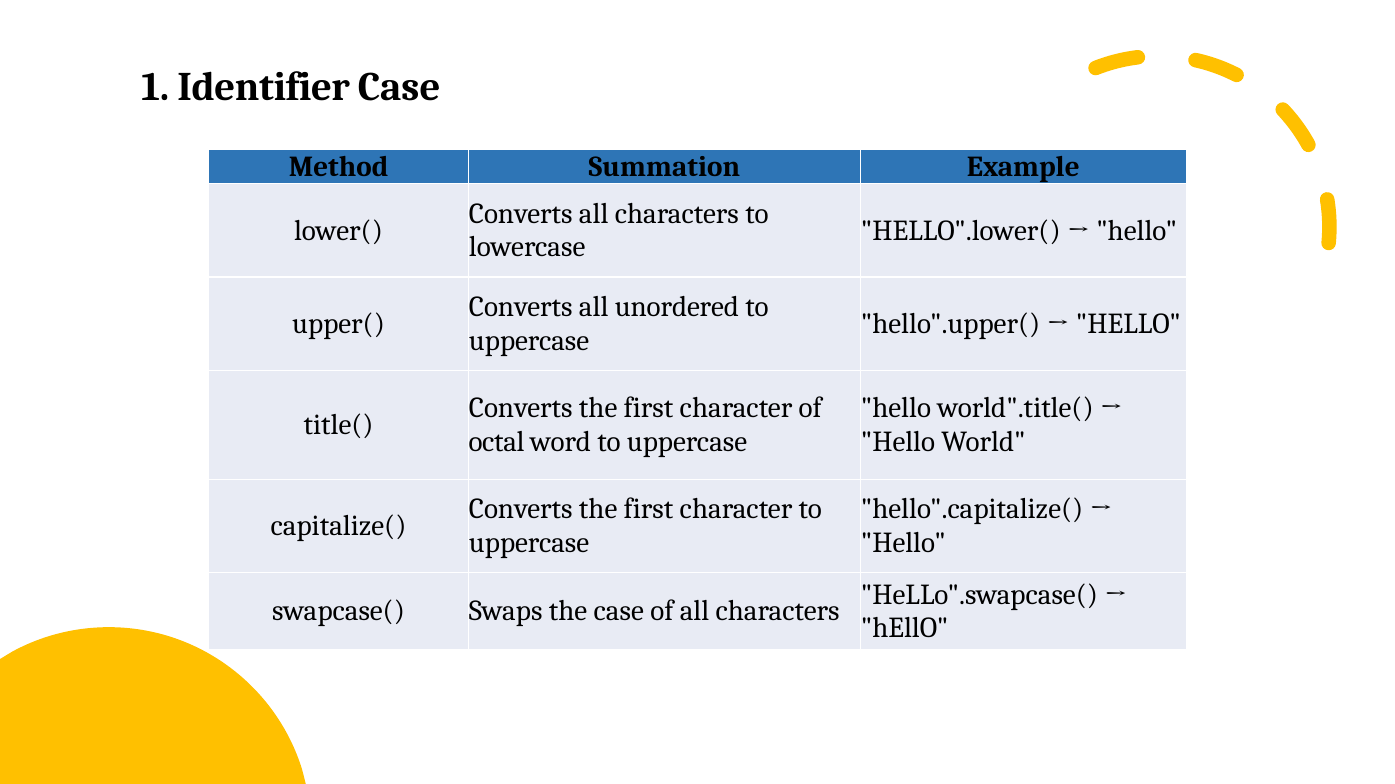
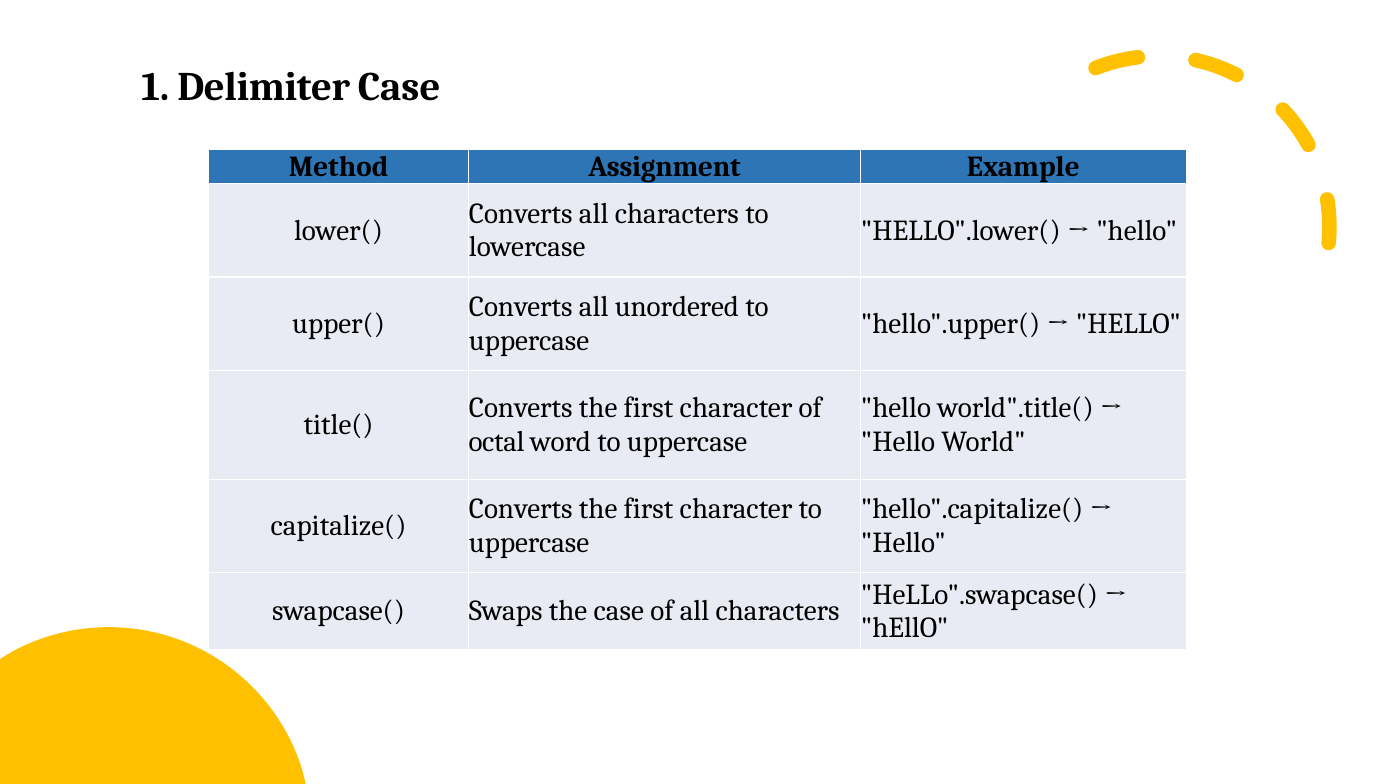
Identifier: Identifier -> Delimiter (264, 87)
Summation: Summation -> Assignment (665, 167)
